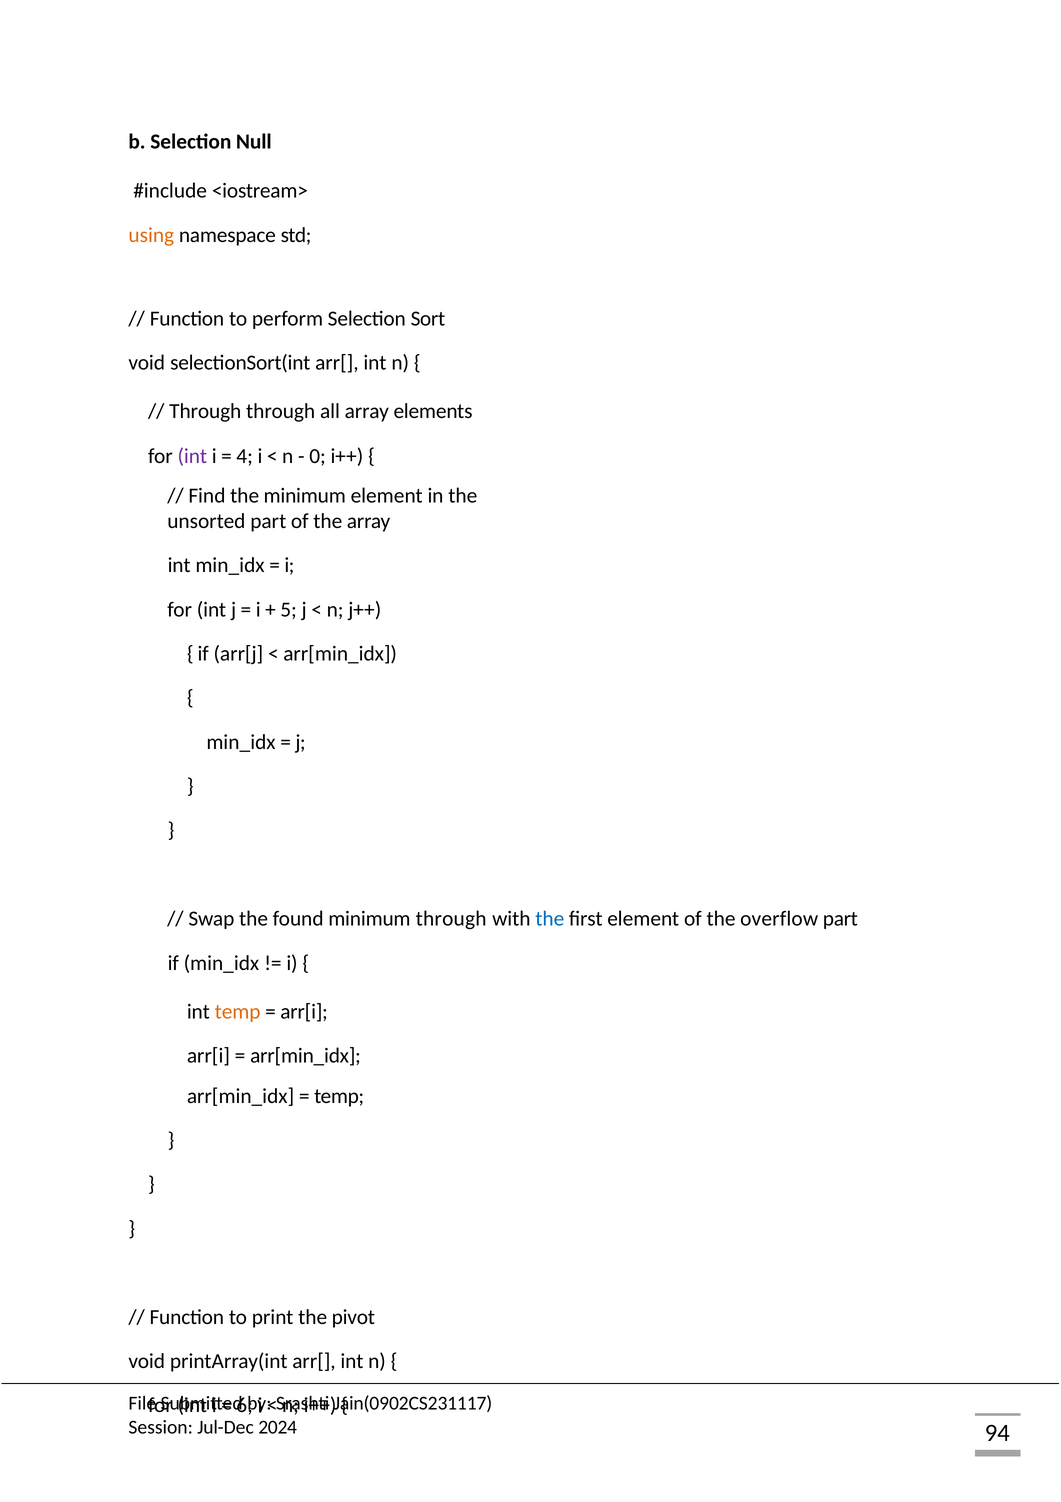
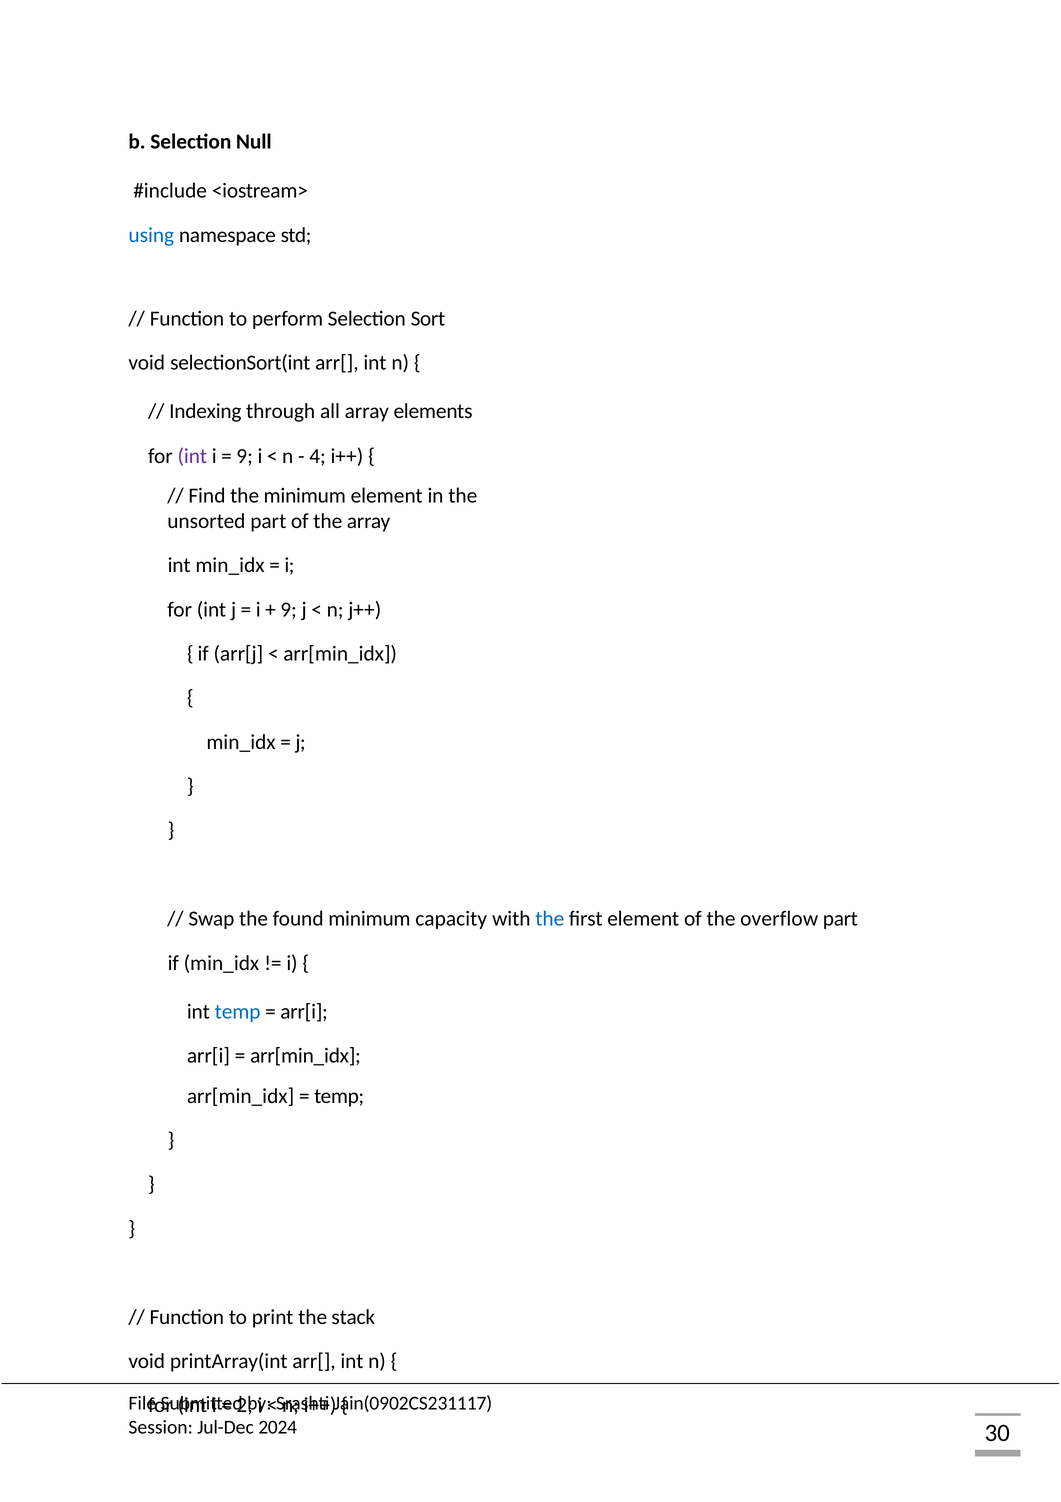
using colour: orange -> blue (151, 235)
Through: Through -> Indexing (205, 411)
4: 4 -> 9 (245, 456)
0: 0 -> 4 (318, 456)
5: 5 -> 9 (289, 610)
minimum through: through -> capacity (451, 918)
temp colour: orange -> blue (238, 1011)
pivot: pivot -> stack (353, 1317)
6: 6 -> 2 (245, 1405)
94: 94 -> 30 (997, 1433)
